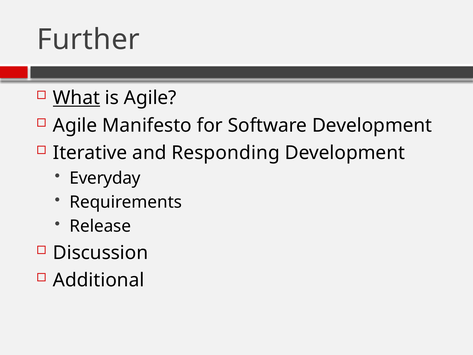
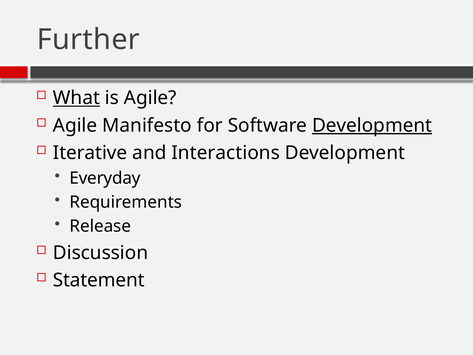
Development underline: none -> present (372, 125)
Responding: Responding -> Interactions (226, 153)
Additional: Additional -> Statement (99, 280)
